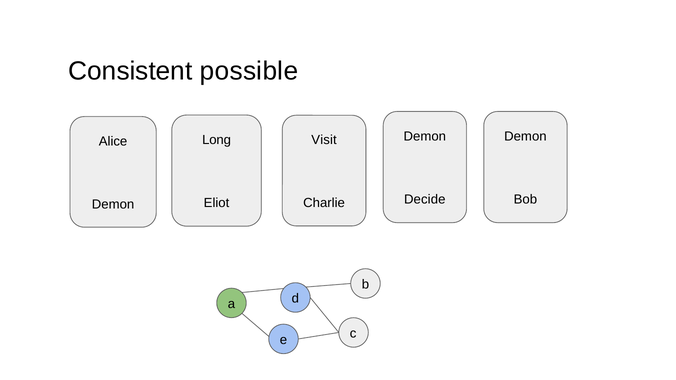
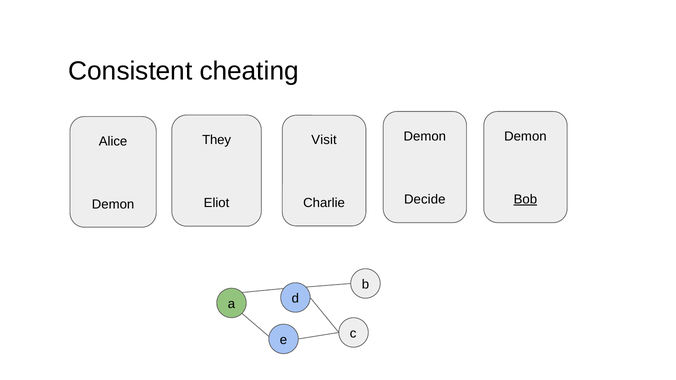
possible: possible -> cheating (249, 71)
Long: Long -> They (217, 140)
Bob underline: none -> present (525, 200)
